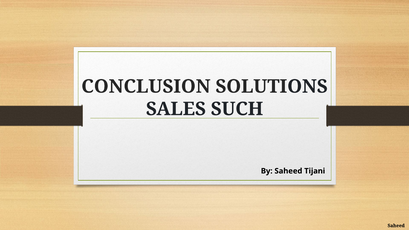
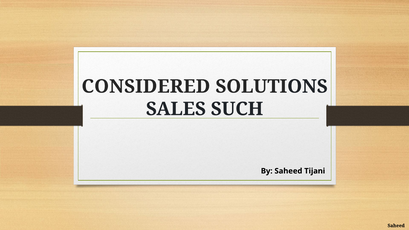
CONCLUSION: CONCLUSION -> CONSIDERED (146, 86)
